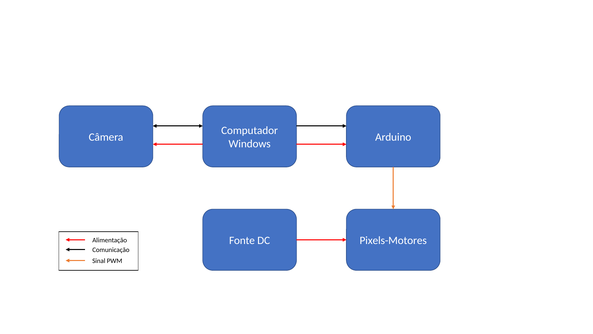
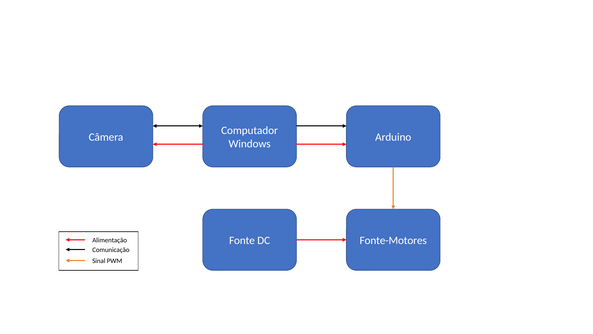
Pixels-Motores: Pixels-Motores -> Fonte-Motores (393, 240)
